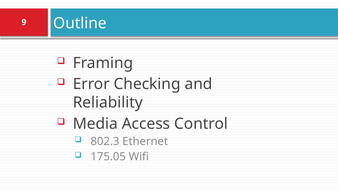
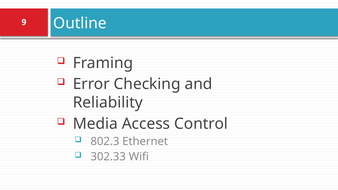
175.05: 175.05 -> 302.33 (108, 157)
